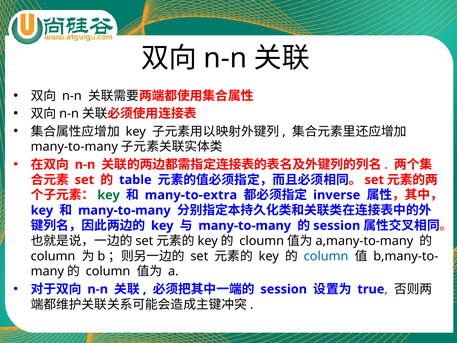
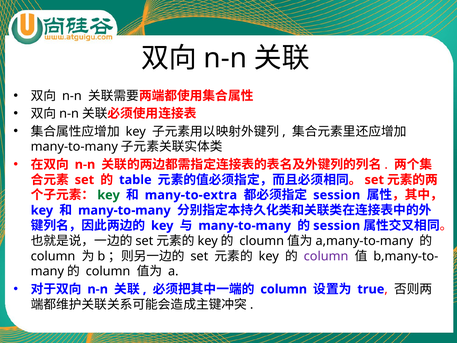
inverse: inverse -> session (337, 195)
column colour: blue -> purple (326, 256)
session: session -> column (284, 289)
